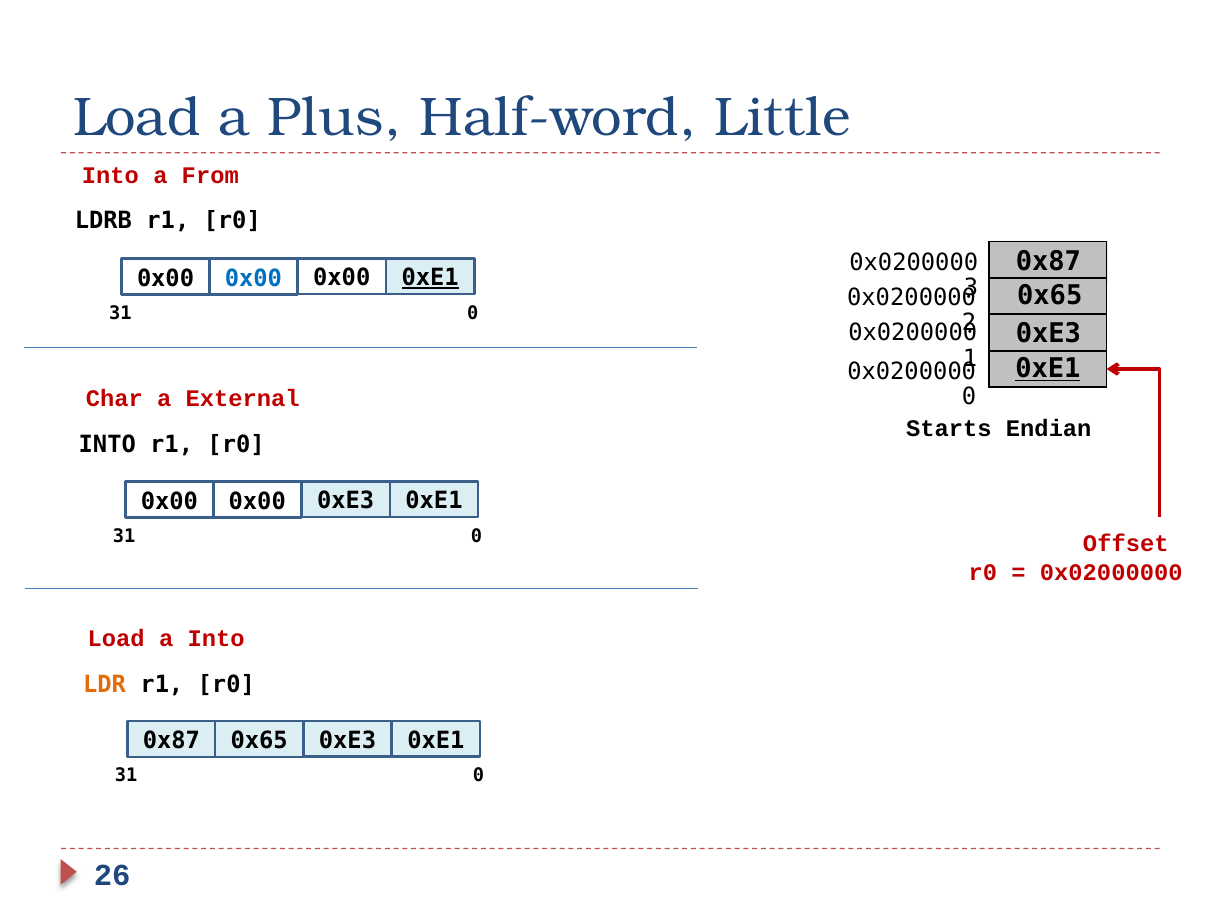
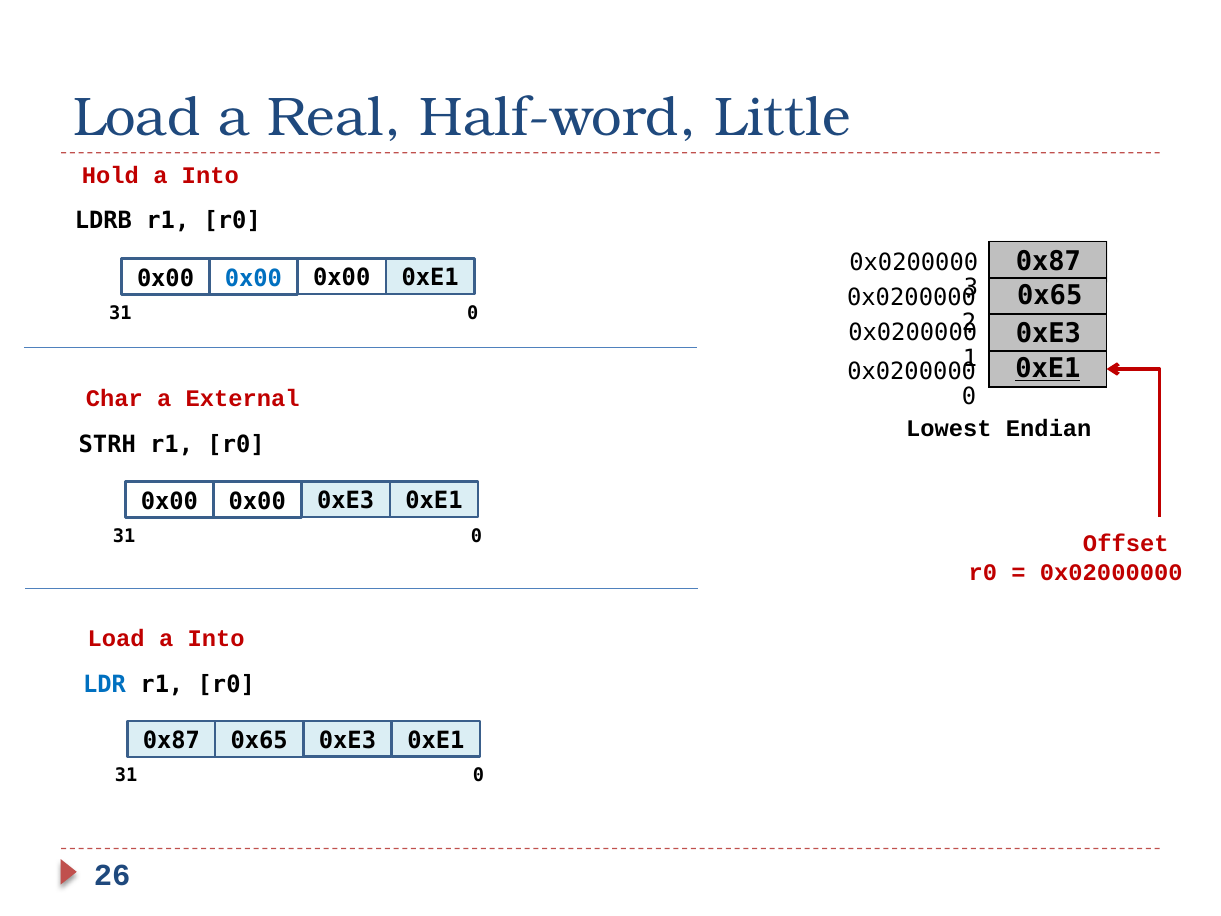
Plus: Plus -> Real (335, 118)
Into: Into -> Hold (110, 176)
From: From -> Into (210, 176)
0xE1 underline: present -> none (430, 278)
Starts: Starts -> Lowest (949, 428)
INTO: INTO -> STRH (107, 444)
LDR colour: orange -> blue (105, 684)
